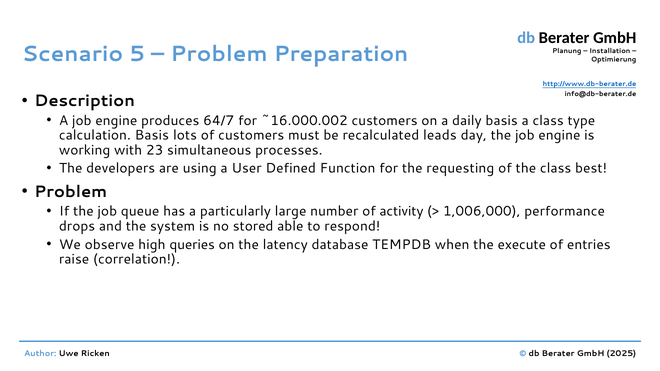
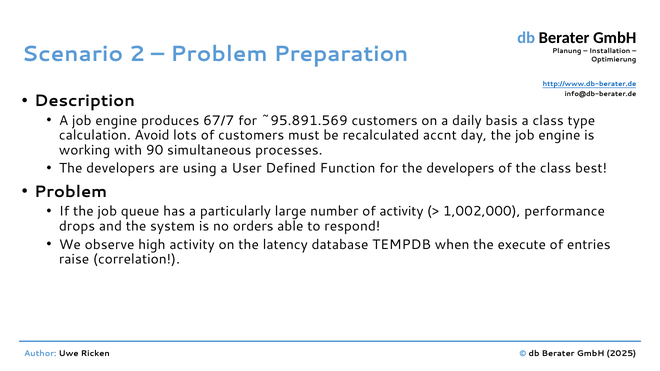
5: 5 -> 2 (137, 54)
64/7: 64/7 -> 67/7 (219, 121)
~16.000.002: ~16.000.002 -> ~95.891.569 (304, 121)
calculation Basis: Basis -> Avoid (152, 135)
leads: leads -> accnt (440, 135)
23: 23 -> 90 (155, 150)
for the requesting: requesting -> developers (460, 169)
1,006,000: 1,006,000 -> 1,002,000 (482, 212)
stored: stored -> orders (253, 226)
high queries: queries -> activity (192, 245)
